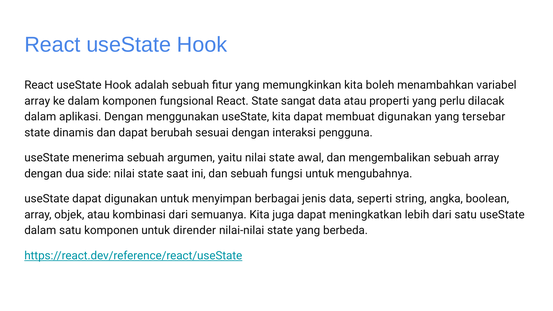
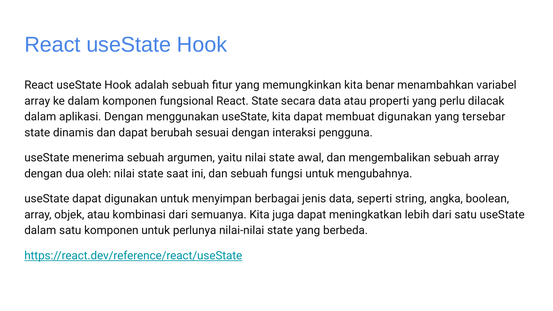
boleh: boleh -> benar (380, 85)
sangat: sangat -> secara (298, 101)
side: side -> oleh (99, 174)
dirender: dirender -> perlunya (195, 231)
